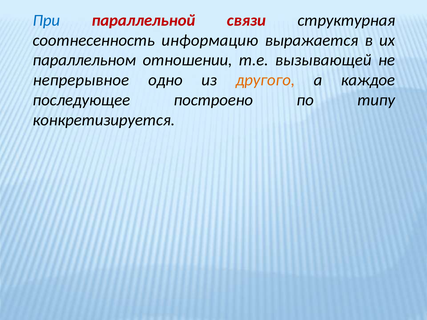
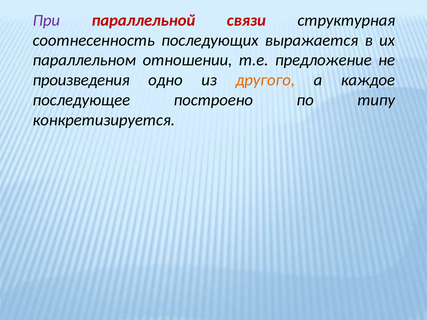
При colour: blue -> purple (46, 20)
информацию: информацию -> последующих (210, 40)
вызывающей: вызывающей -> предложение (323, 60)
непрерывное: непрерывное -> произведения (81, 80)
